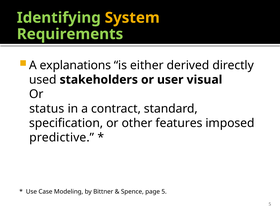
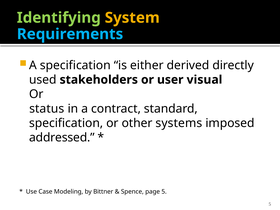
Requirements colour: light green -> light blue (70, 34)
A explanations: explanations -> specification (75, 65)
features: features -> systems (179, 123)
predictive: predictive -> addressed (62, 138)
